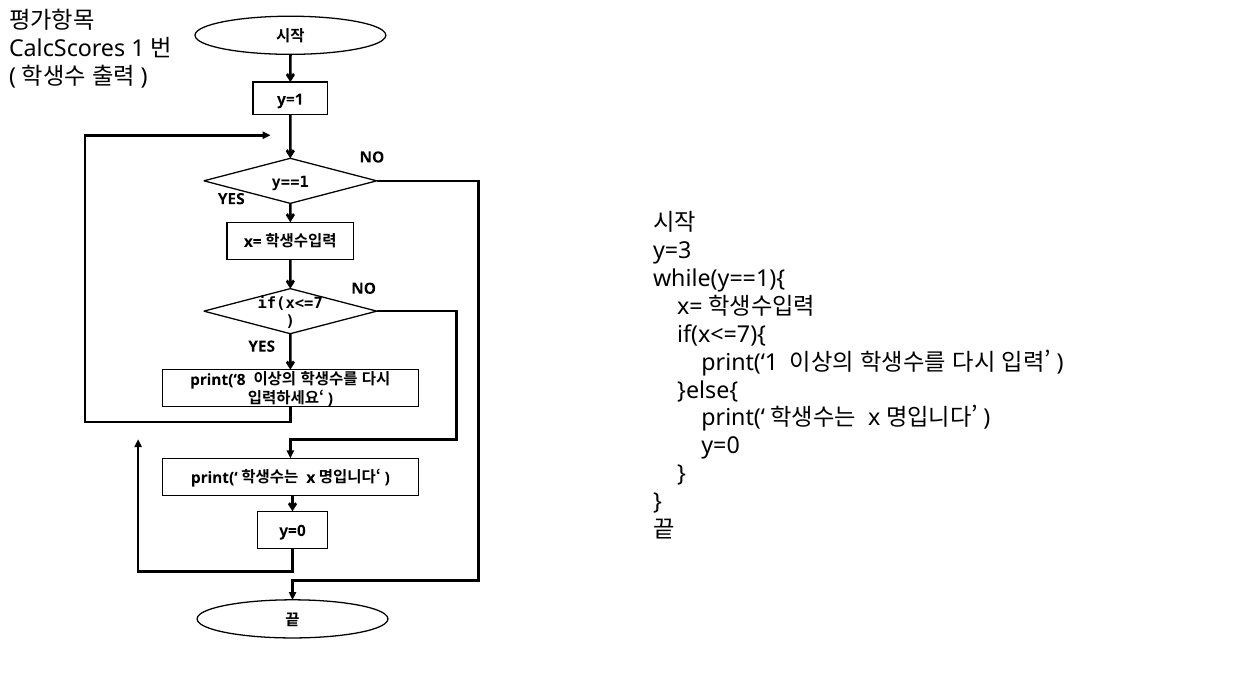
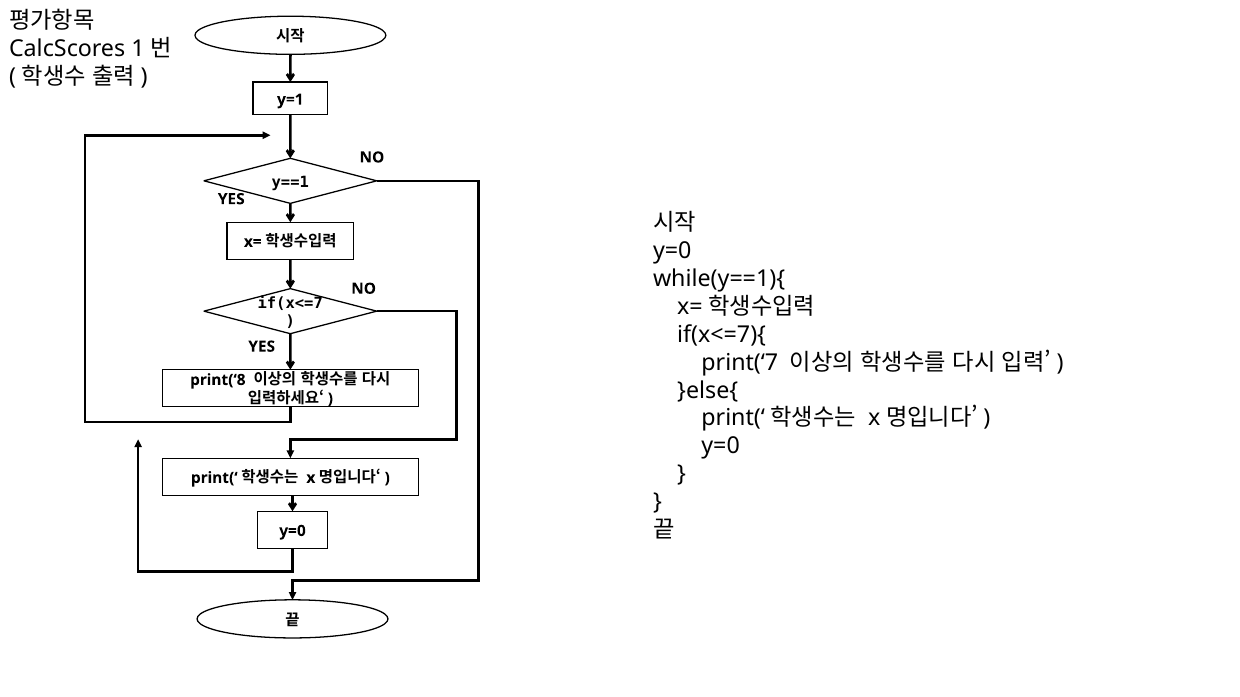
y=3: y=3 -> y=0 (672, 251)
print(‘1: print(‘1 -> print(‘7 (740, 363)
